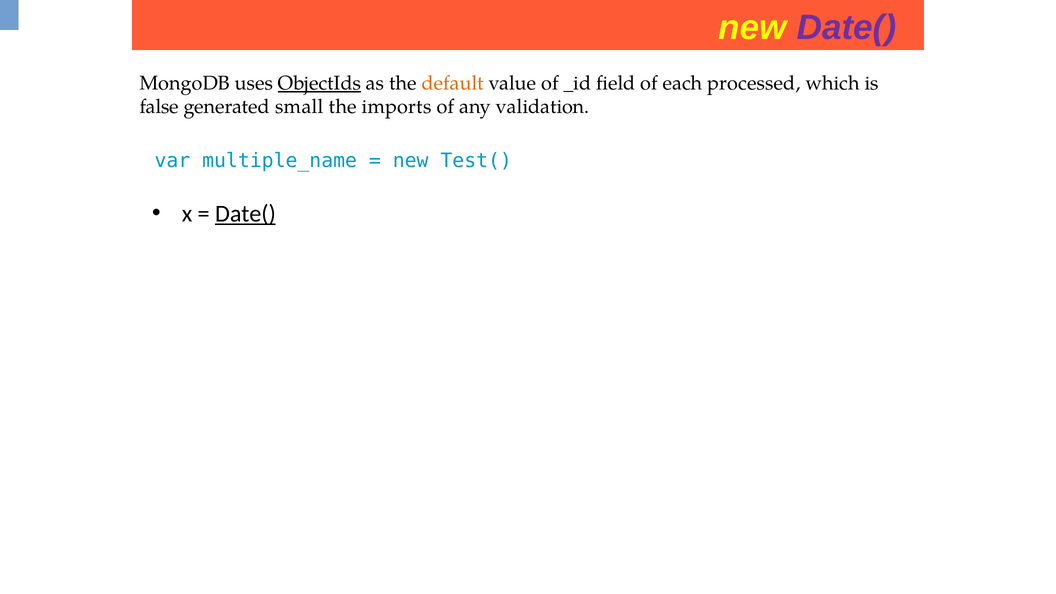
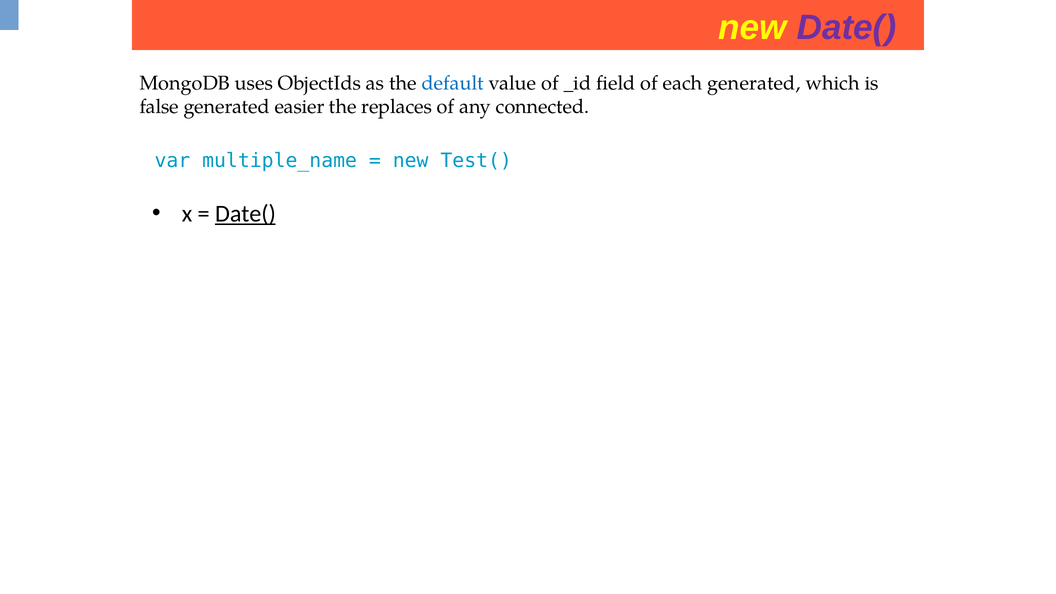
ObjectIds underline: present -> none (319, 83)
default colour: orange -> blue (453, 83)
each processed: processed -> generated (754, 83)
small: small -> easier (299, 107)
imports: imports -> replaces (397, 107)
validation: validation -> connected (543, 107)
